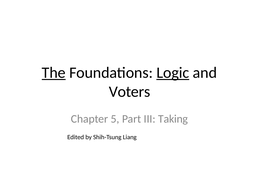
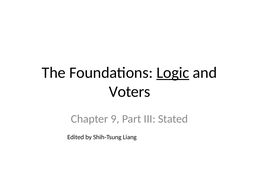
The underline: present -> none (54, 73)
5: 5 -> 9 (115, 119)
Taking: Taking -> Stated (173, 119)
